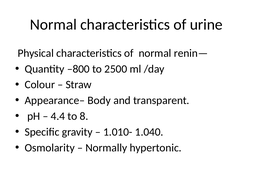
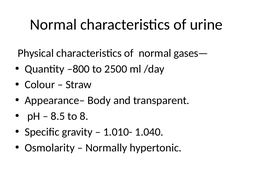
renin—: renin— -> gases— (191, 53)
4.4: 4.4 -> 8.5 (58, 116)
